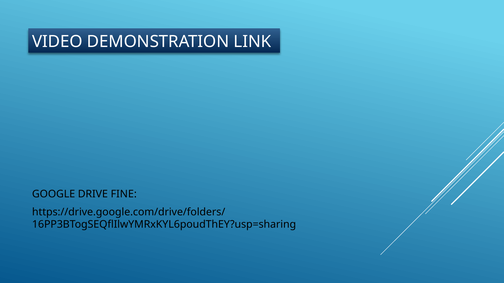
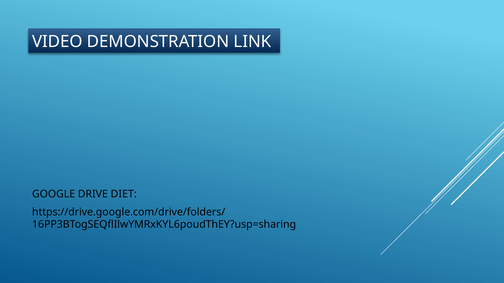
FINE: FINE -> DIET (124, 194)
